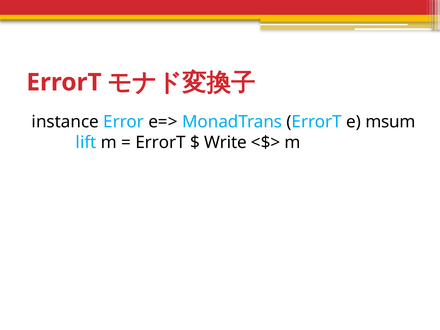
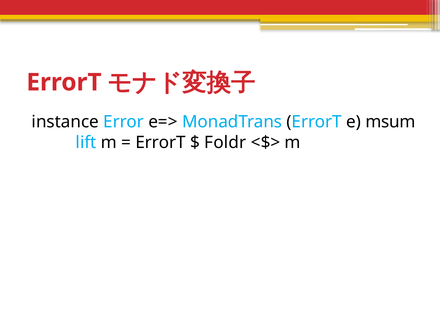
Write: Write -> Foldr (225, 142)
